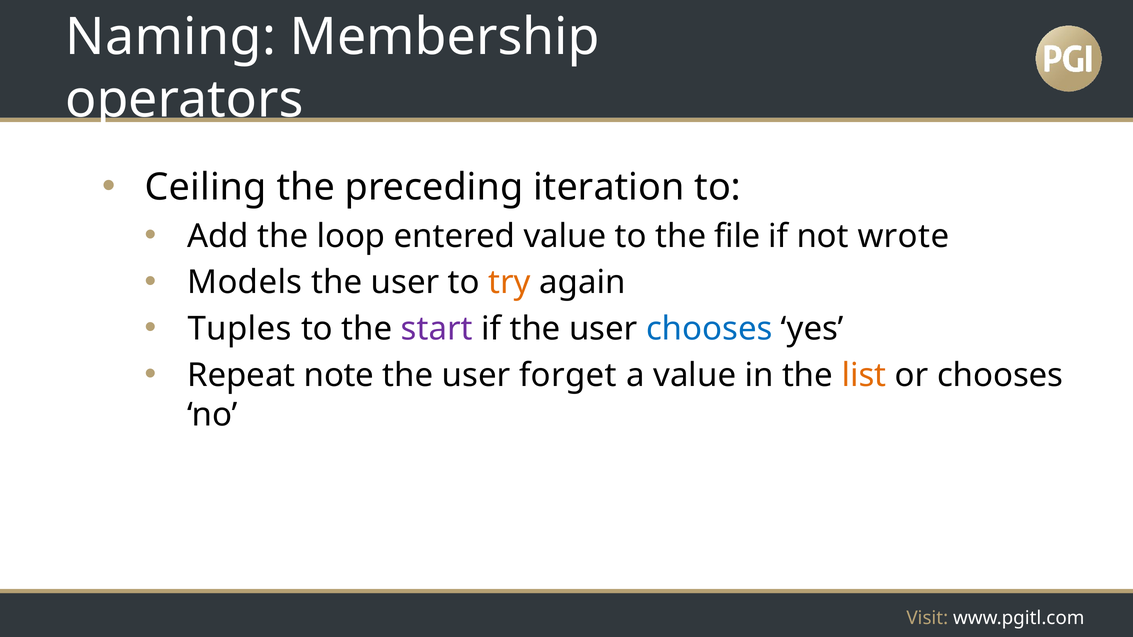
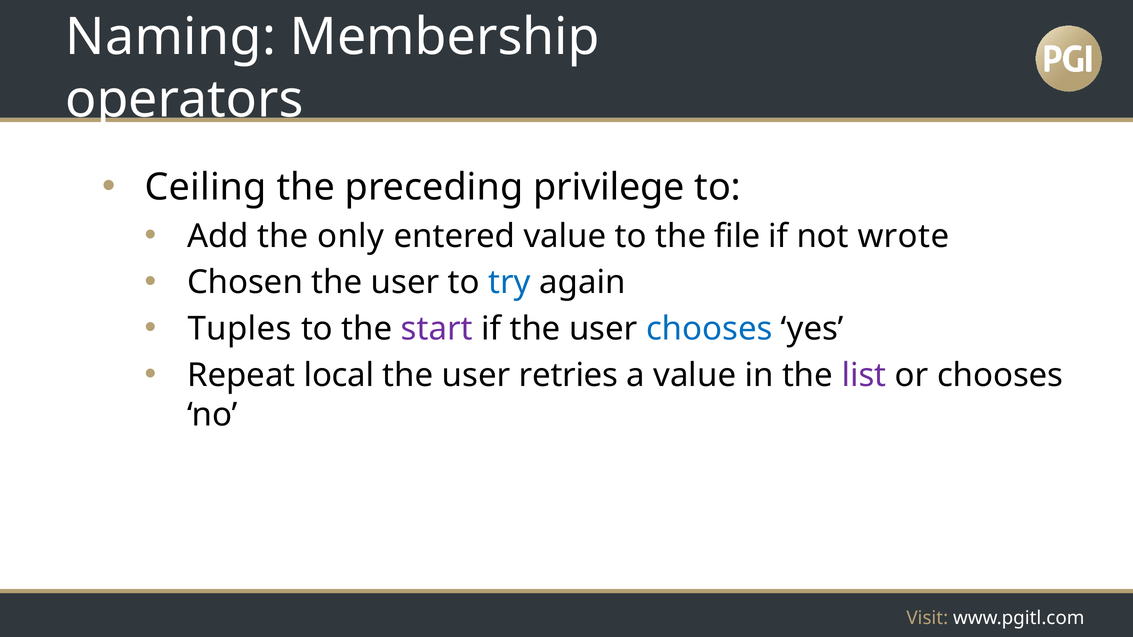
iteration: iteration -> privilege (609, 188)
loop: loop -> only (351, 236)
Models: Models -> Chosen (245, 283)
try colour: orange -> blue (510, 283)
note: note -> local (339, 375)
forget: forget -> retries (568, 375)
list colour: orange -> purple (864, 375)
